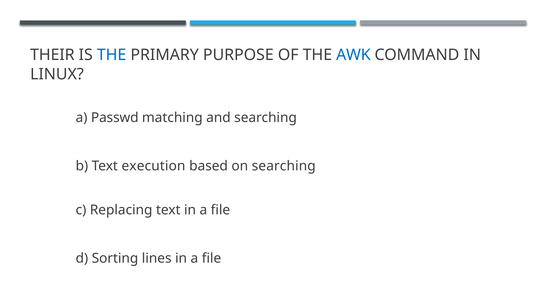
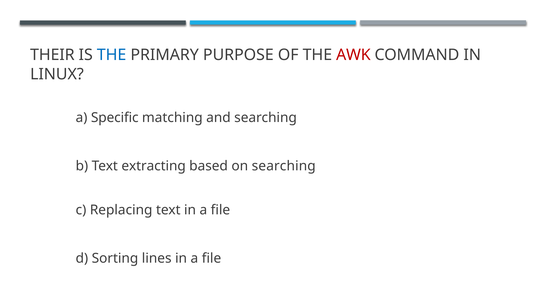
AWK colour: blue -> red (353, 55)
Passwd: Passwd -> Specific (115, 118)
execution: execution -> extracting (154, 166)
